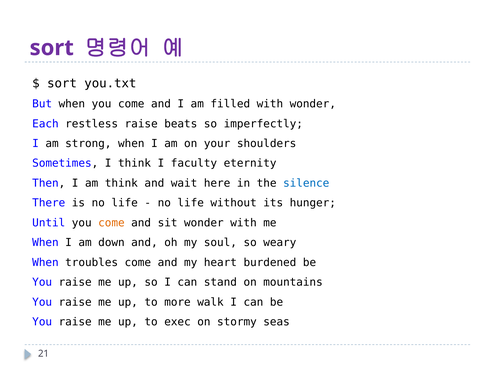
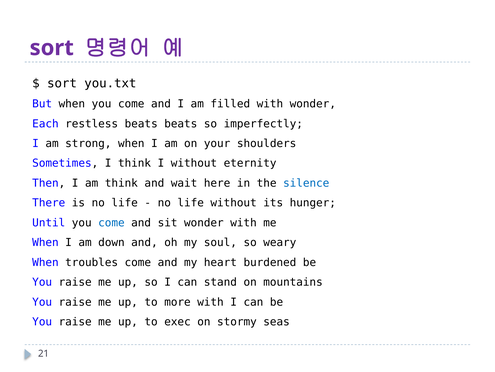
restless raise: raise -> beats (141, 123)
I faculty: faculty -> without (194, 163)
come colour: orange -> blue (111, 222)
more walk: walk -> with (210, 301)
